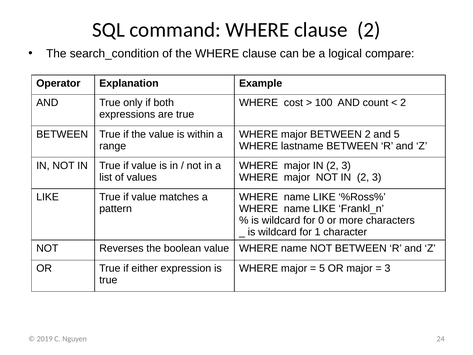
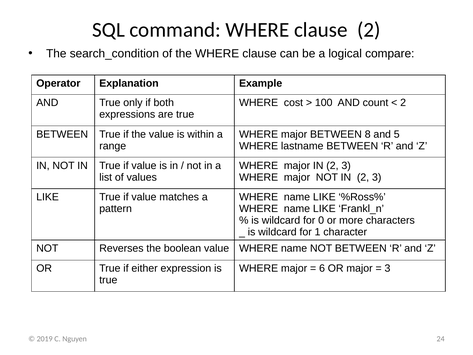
BETWEEN 2: 2 -> 8 (368, 134)
5: 5 -> 6 (322, 268)
